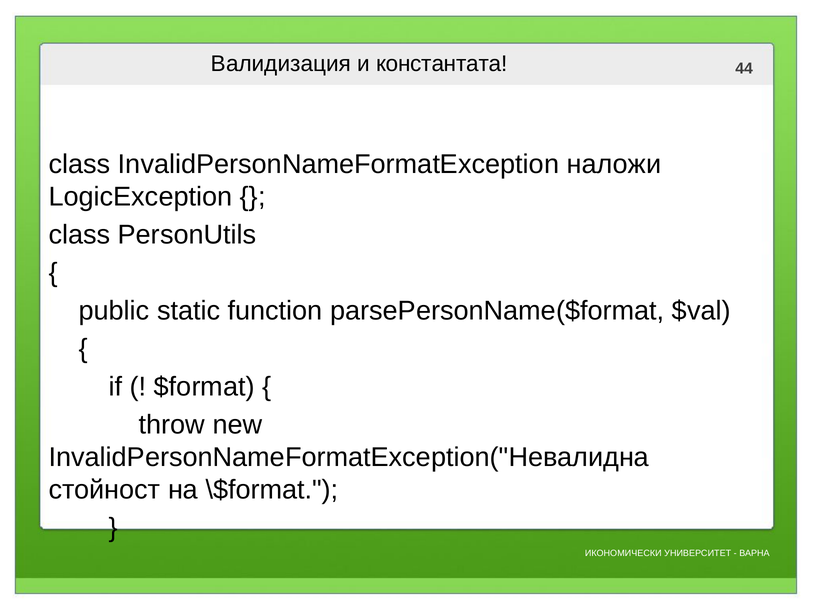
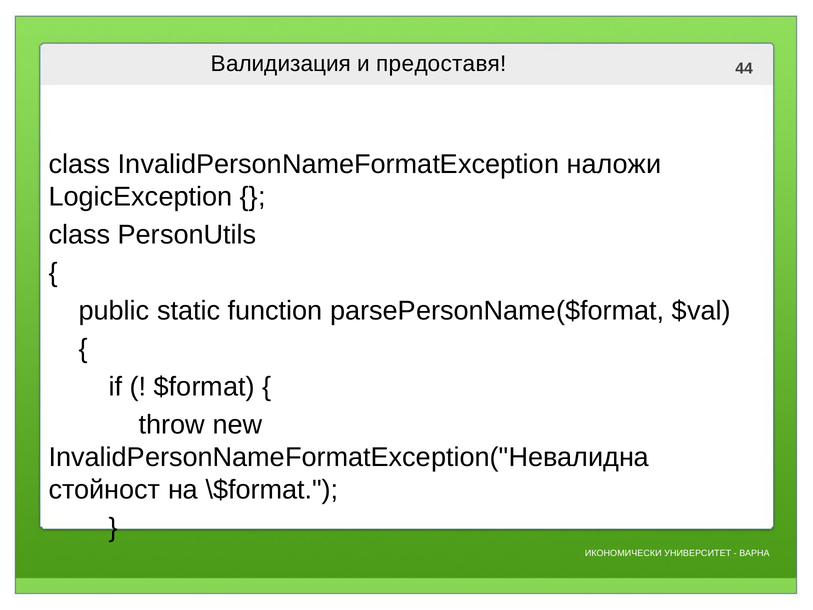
константата: константата -> предоставя (442, 64)
